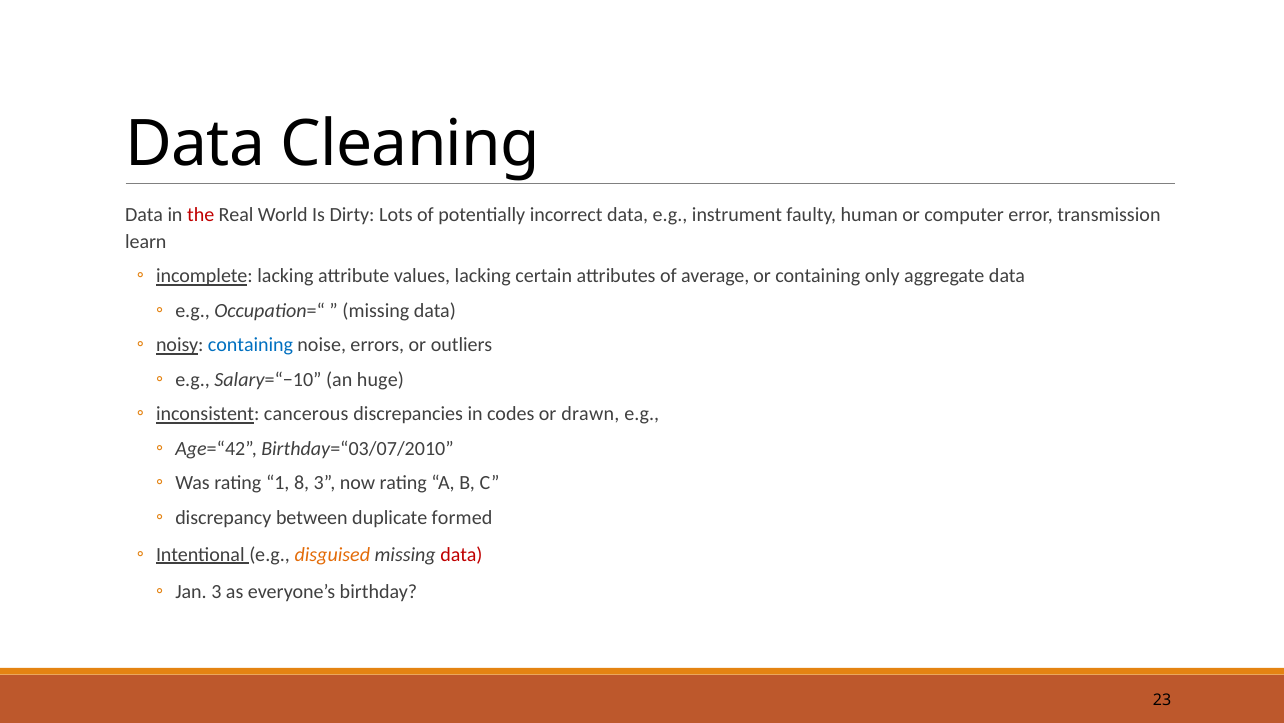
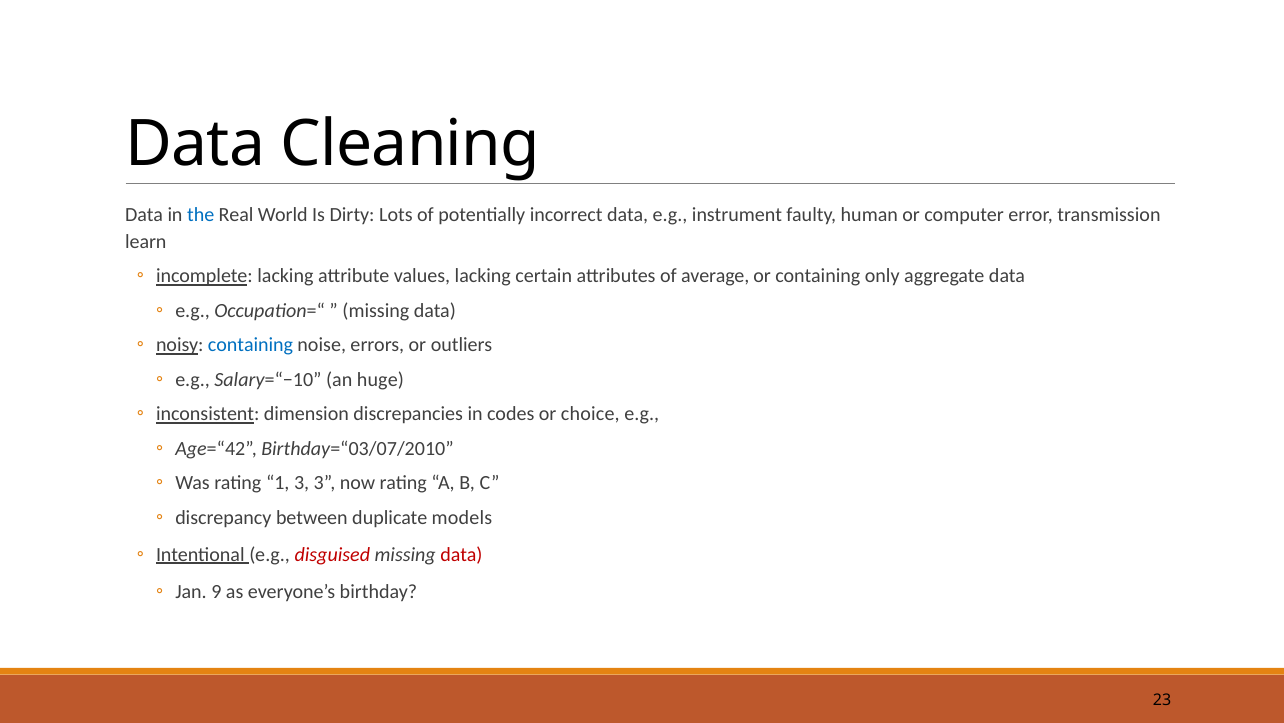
the colour: red -> blue (201, 215)
cancerous: cancerous -> dimension (306, 414)
drawn: drawn -> choice (590, 414)
1 8: 8 -> 3 (302, 483)
formed: formed -> models (462, 517)
disguised colour: orange -> red (332, 554)
Jan 3: 3 -> 9 (216, 591)
